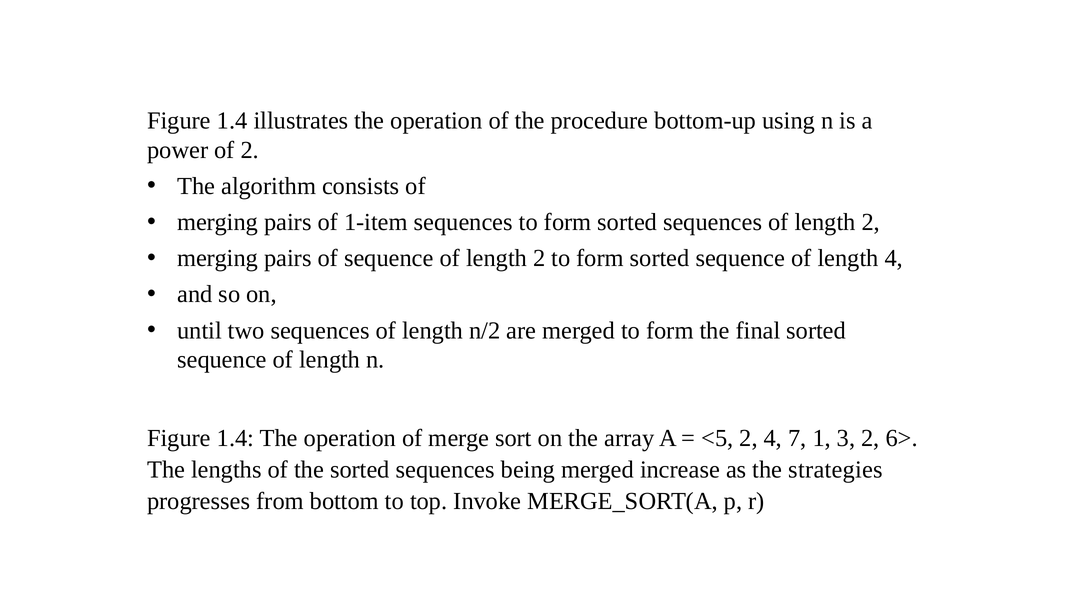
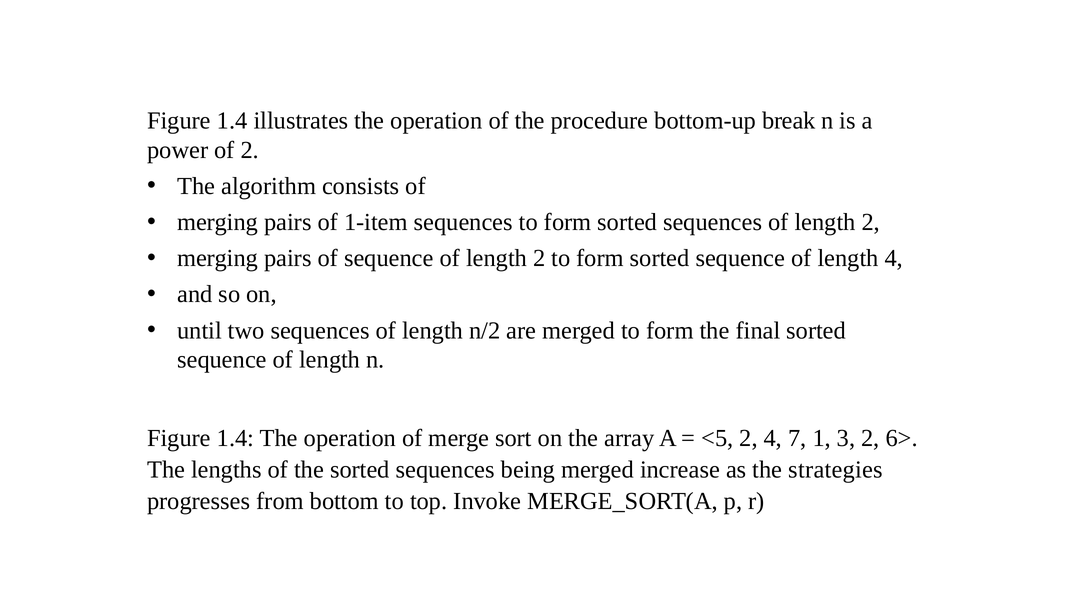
using: using -> break (789, 121)
